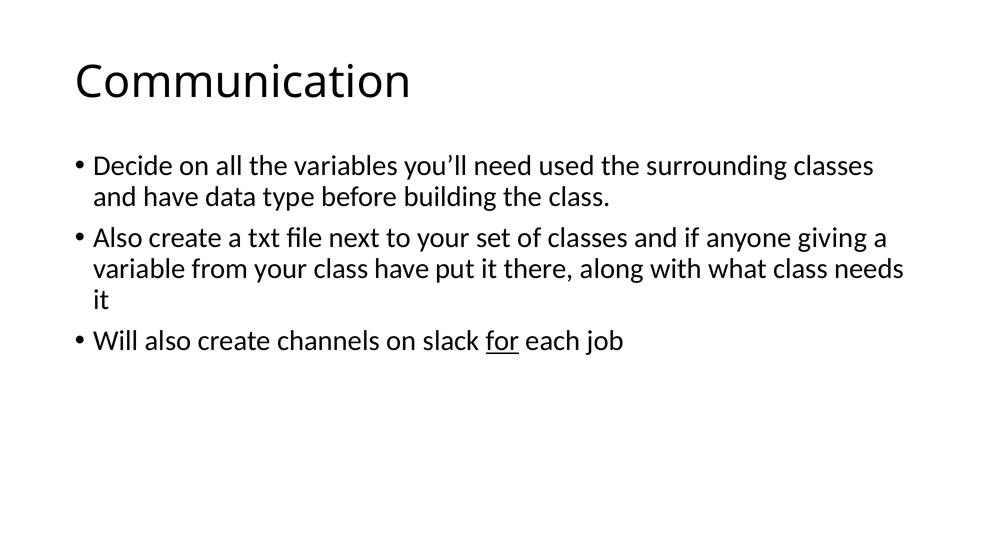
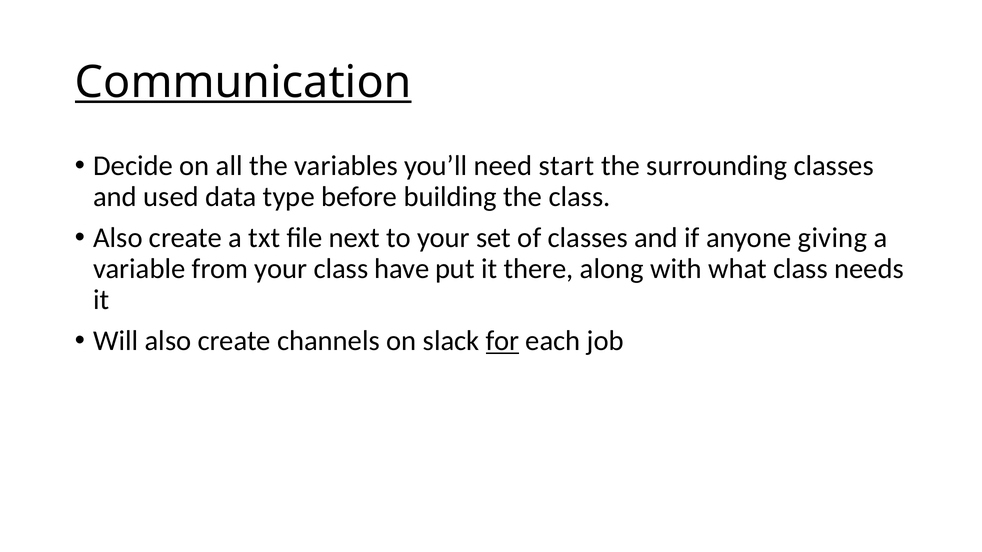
Communication underline: none -> present (243, 82)
used: used -> start (567, 166)
and have: have -> used (171, 197)
